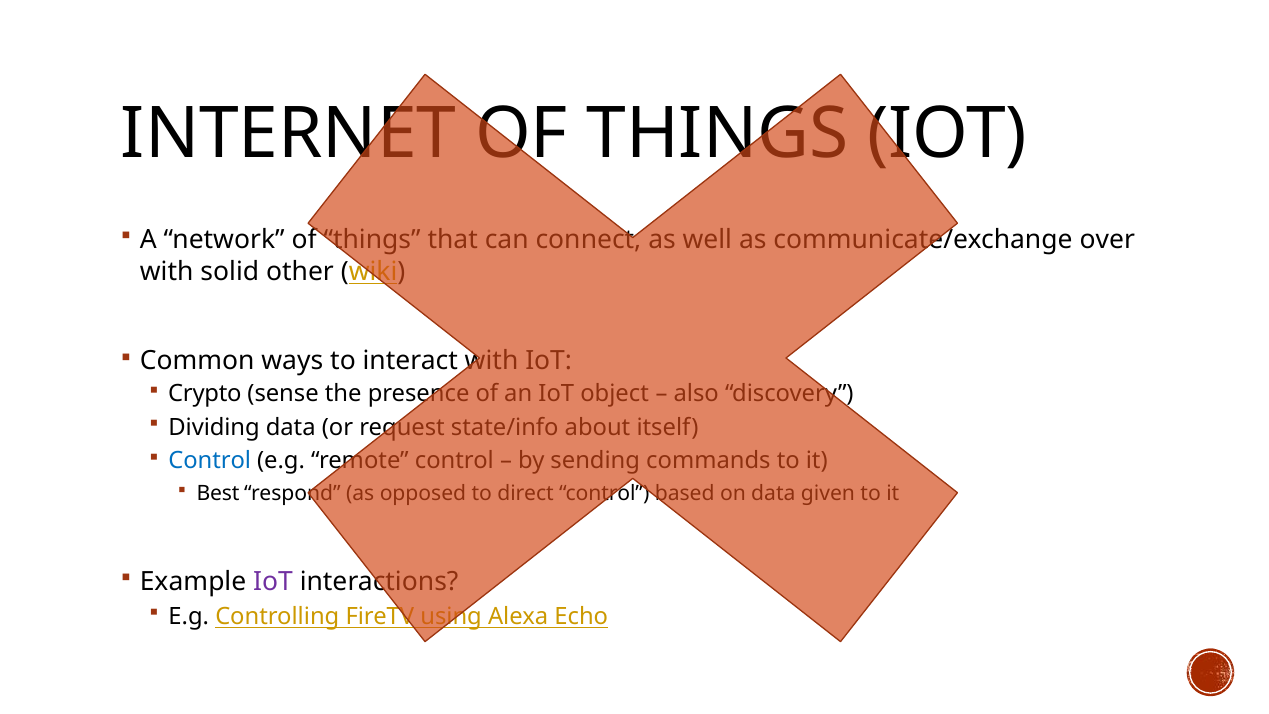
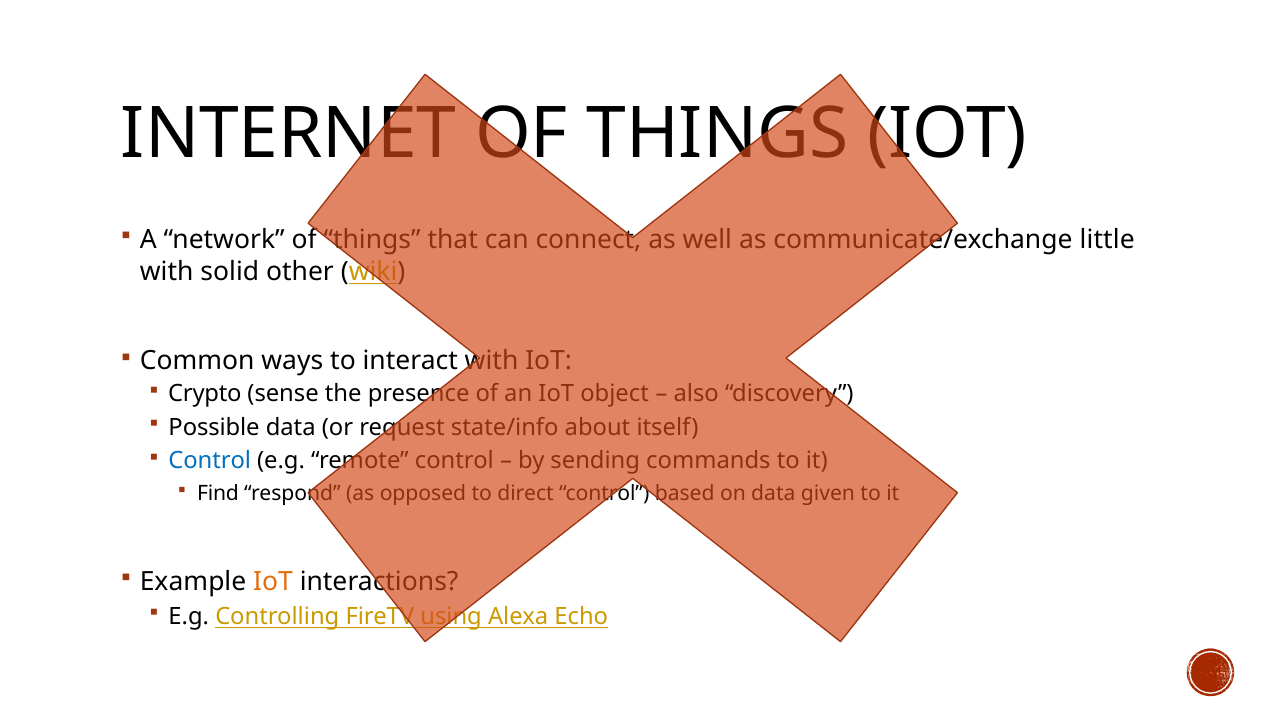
over: over -> little (1107, 240)
Dividing: Dividing -> Possible (214, 427)
Best: Best -> Find (218, 493)
IoT colour: purple -> orange (273, 582)
